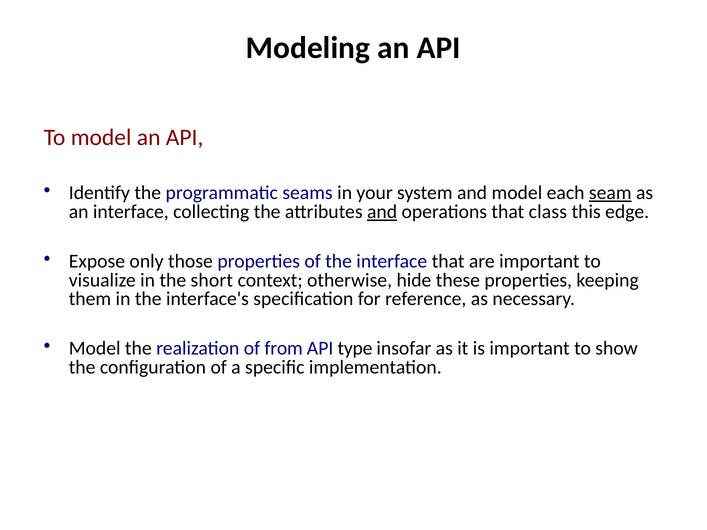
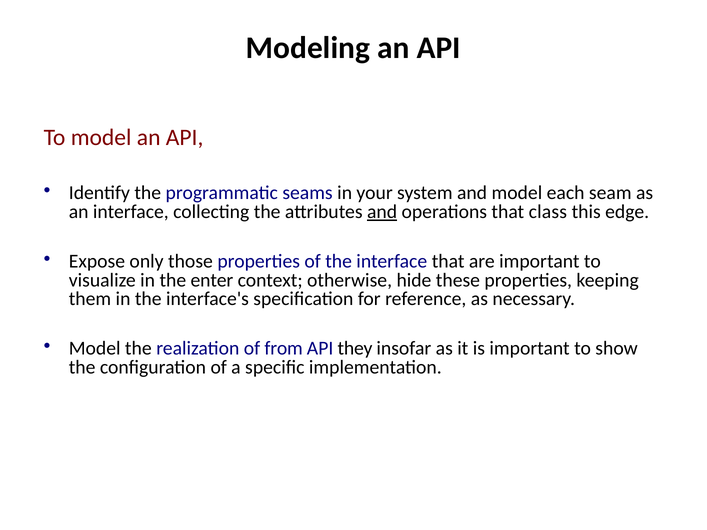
seam underline: present -> none (610, 193)
short: short -> enter (212, 280)
type: type -> they (355, 349)
